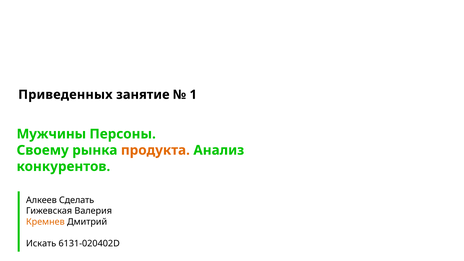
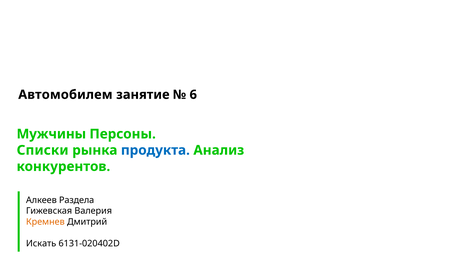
Приведенных: Приведенных -> Автомобилем (65, 95)
1: 1 -> 6 (193, 95)
Своему: Своему -> Списки (43, 150)
продукта colour: orange -> blue (155, 150)
Сделать: Сделать -> Раздела (77, 200)
